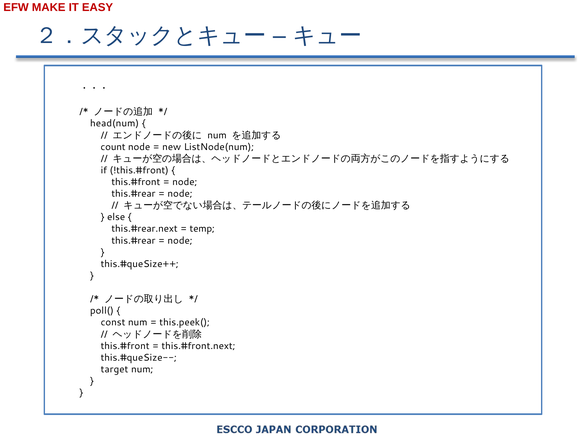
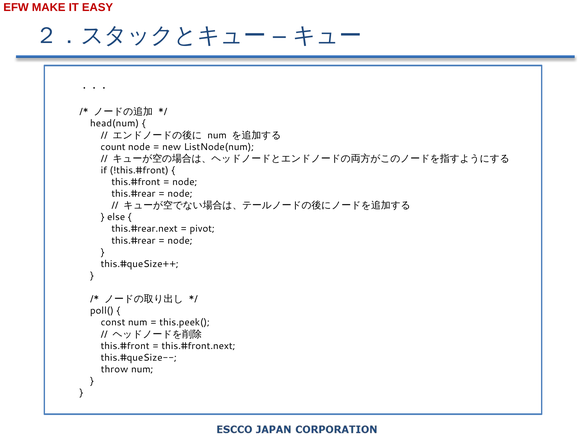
temp: temp -> pivot (202, 229)
target: target -> throw (115, 370)
